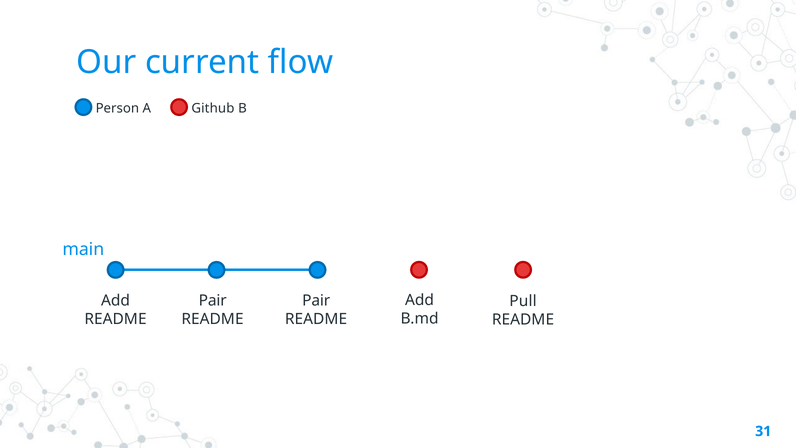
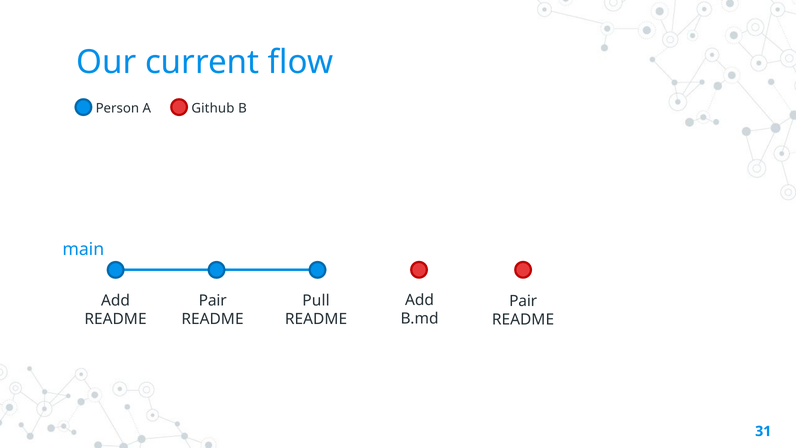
Pair: Pair -> Pull (316, 300)
Pull: Pull -> Pair (523, 301)
